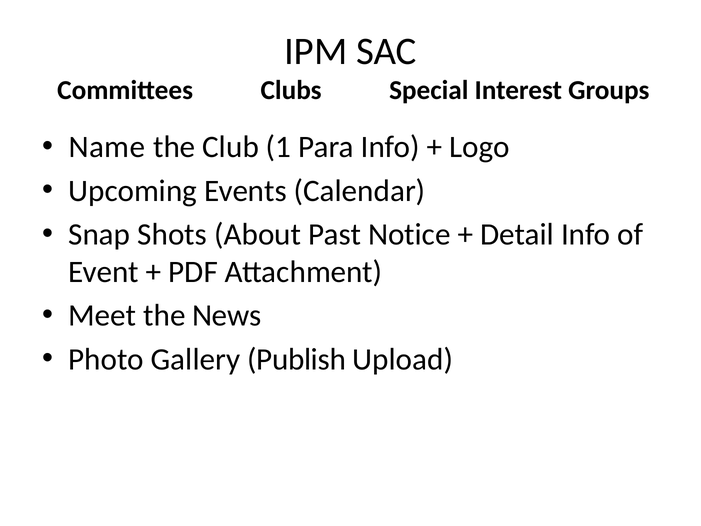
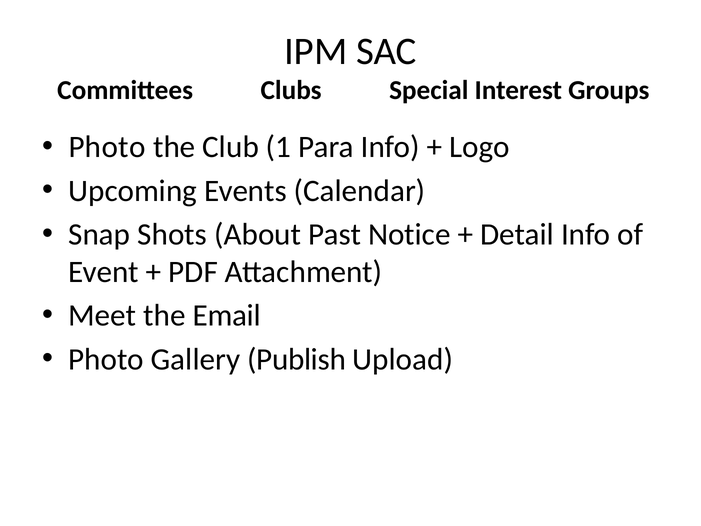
Name: Name -> Photo (107, 147)
News: News -> Email (227, 315)
